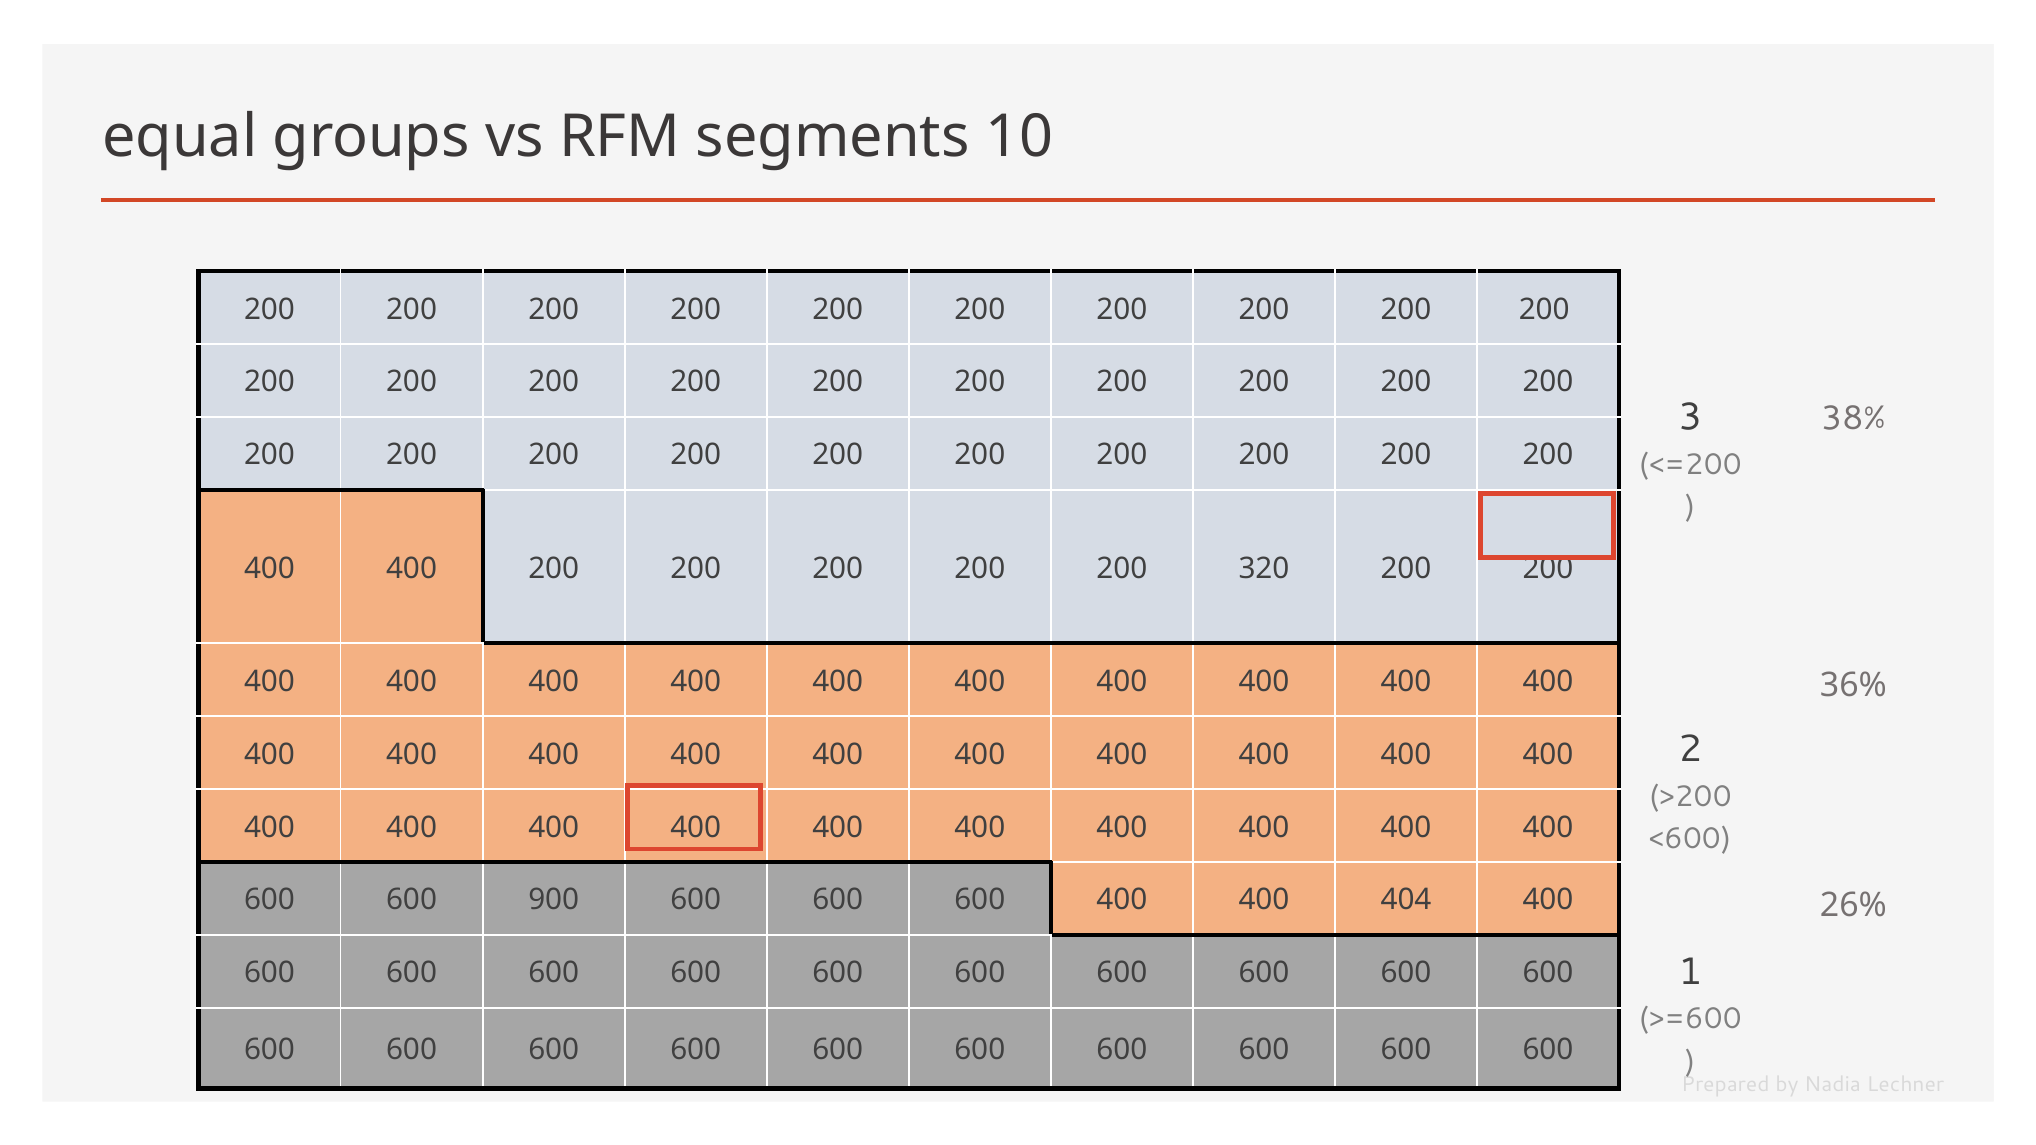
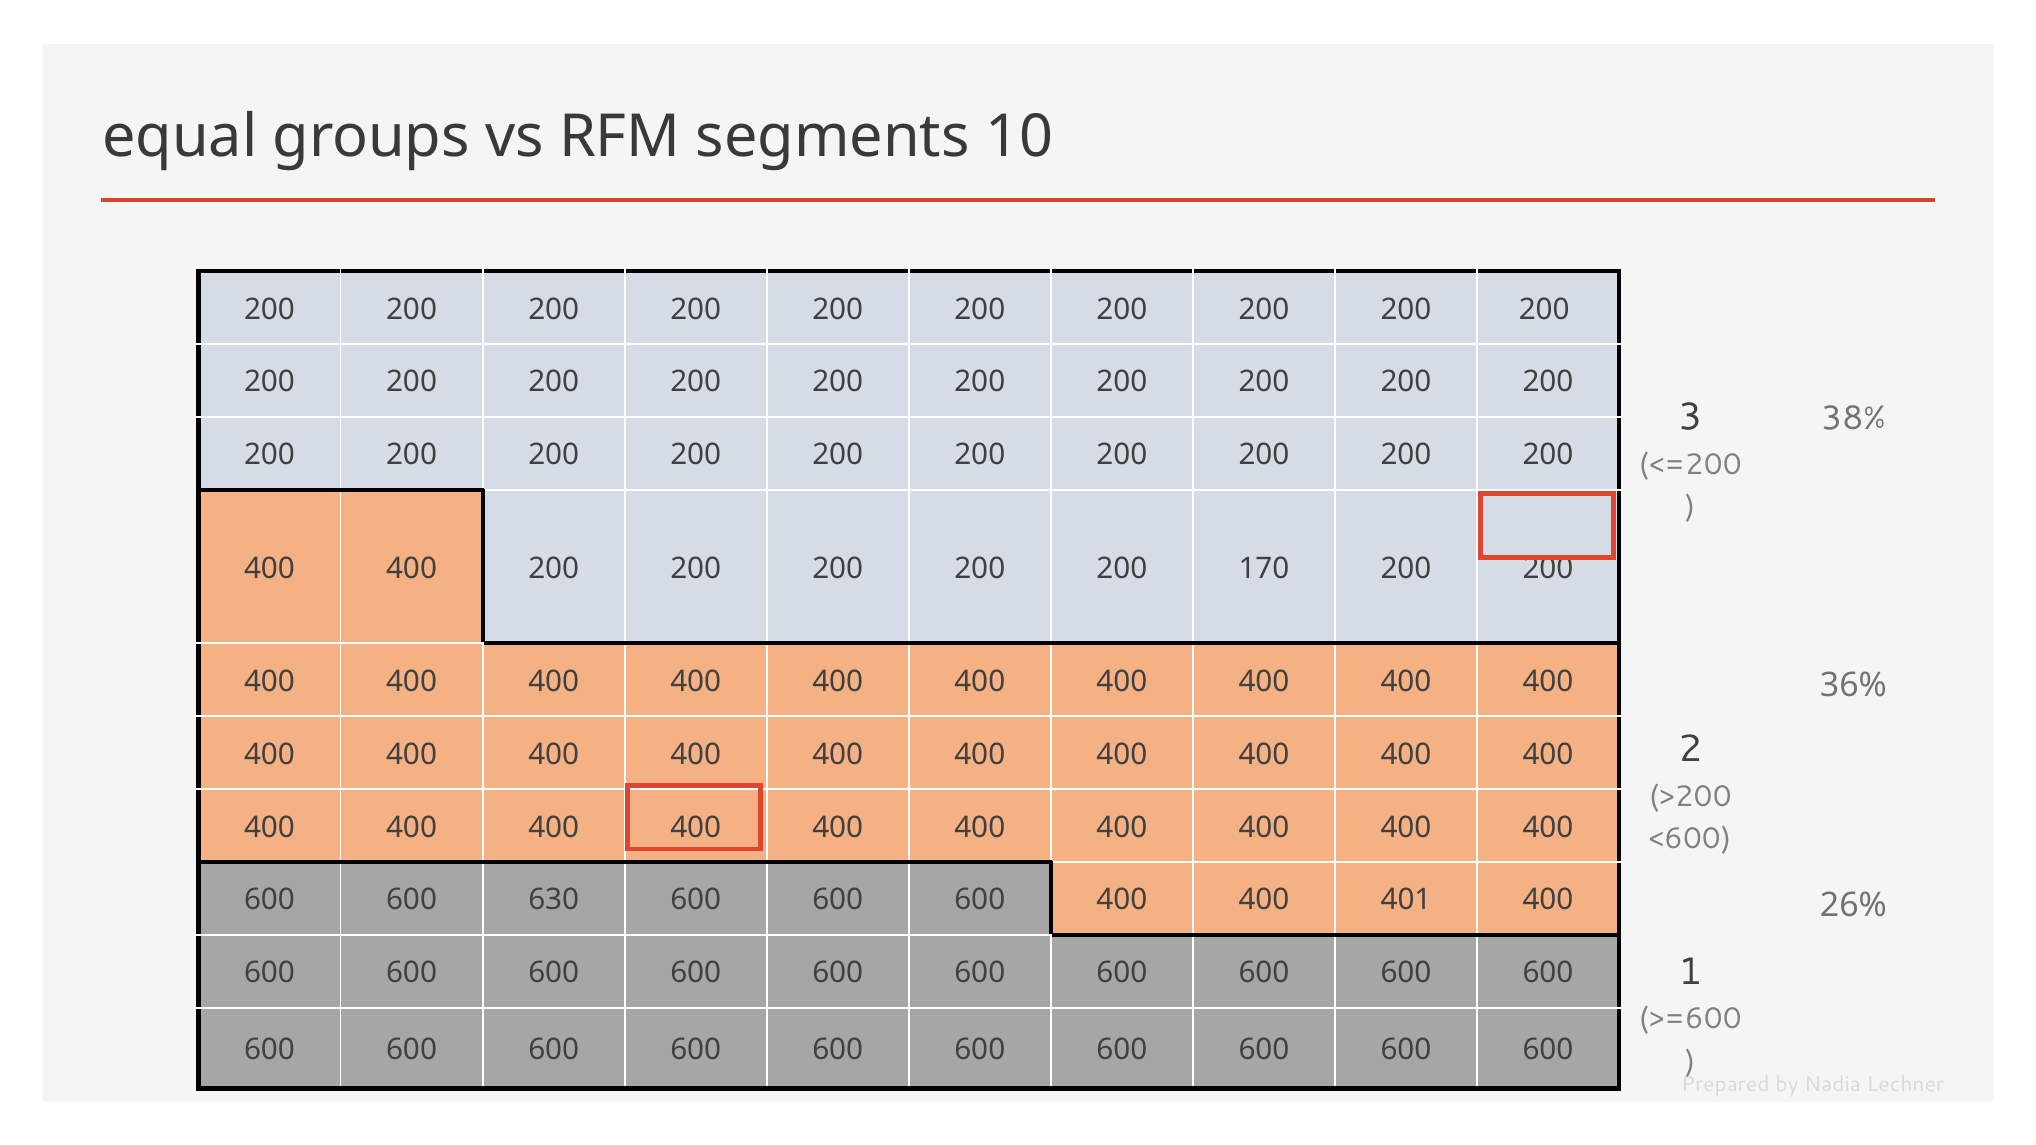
320: 320 -> 170 (1264, 568)
900: 900 -> 630 (554, 900)
404: 404 -> 401 (1406, 900)
